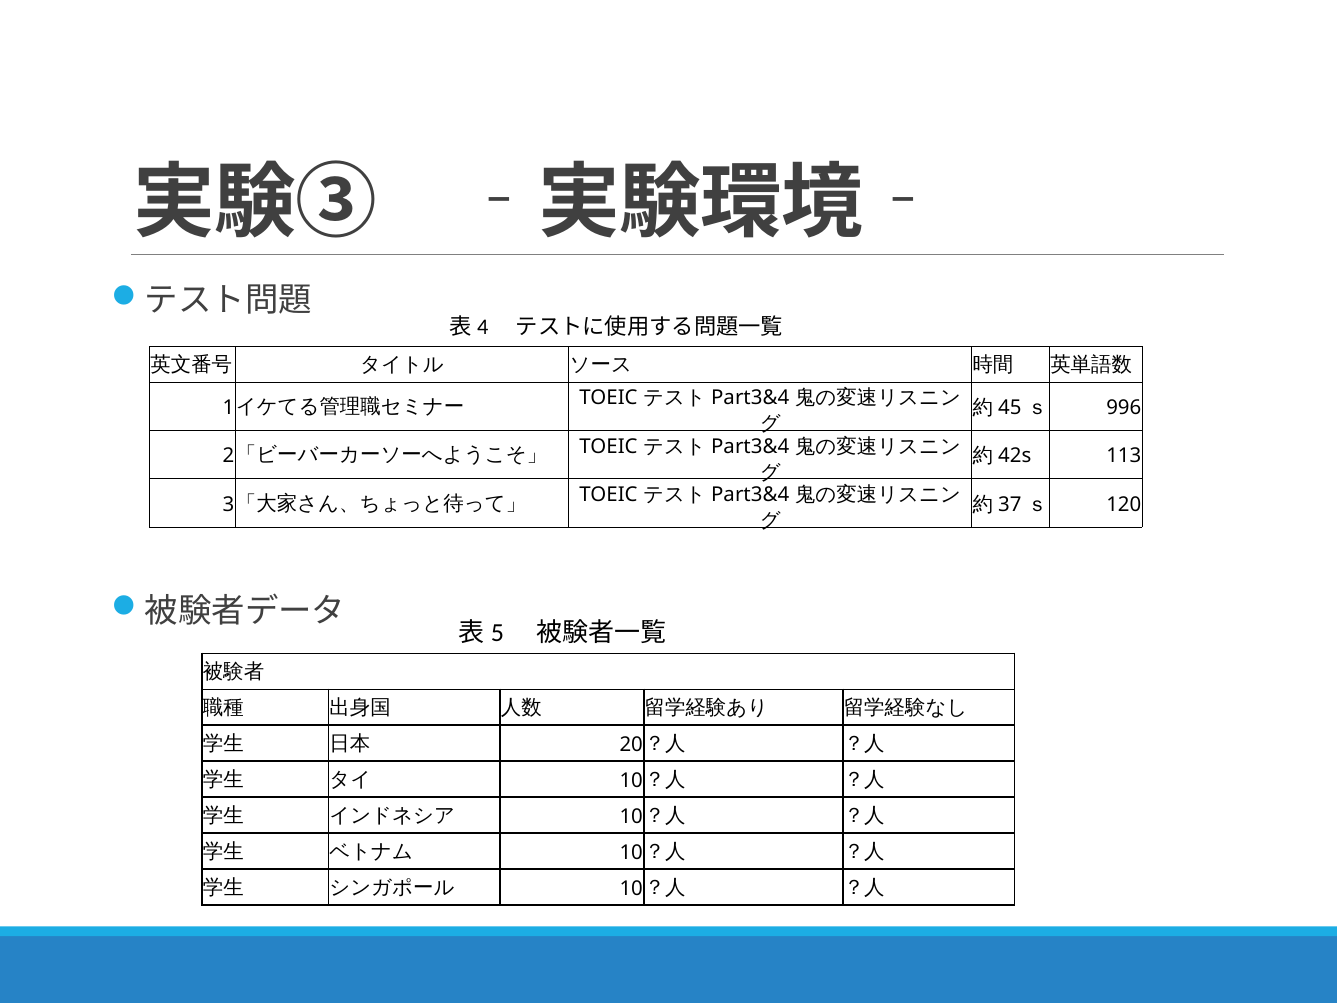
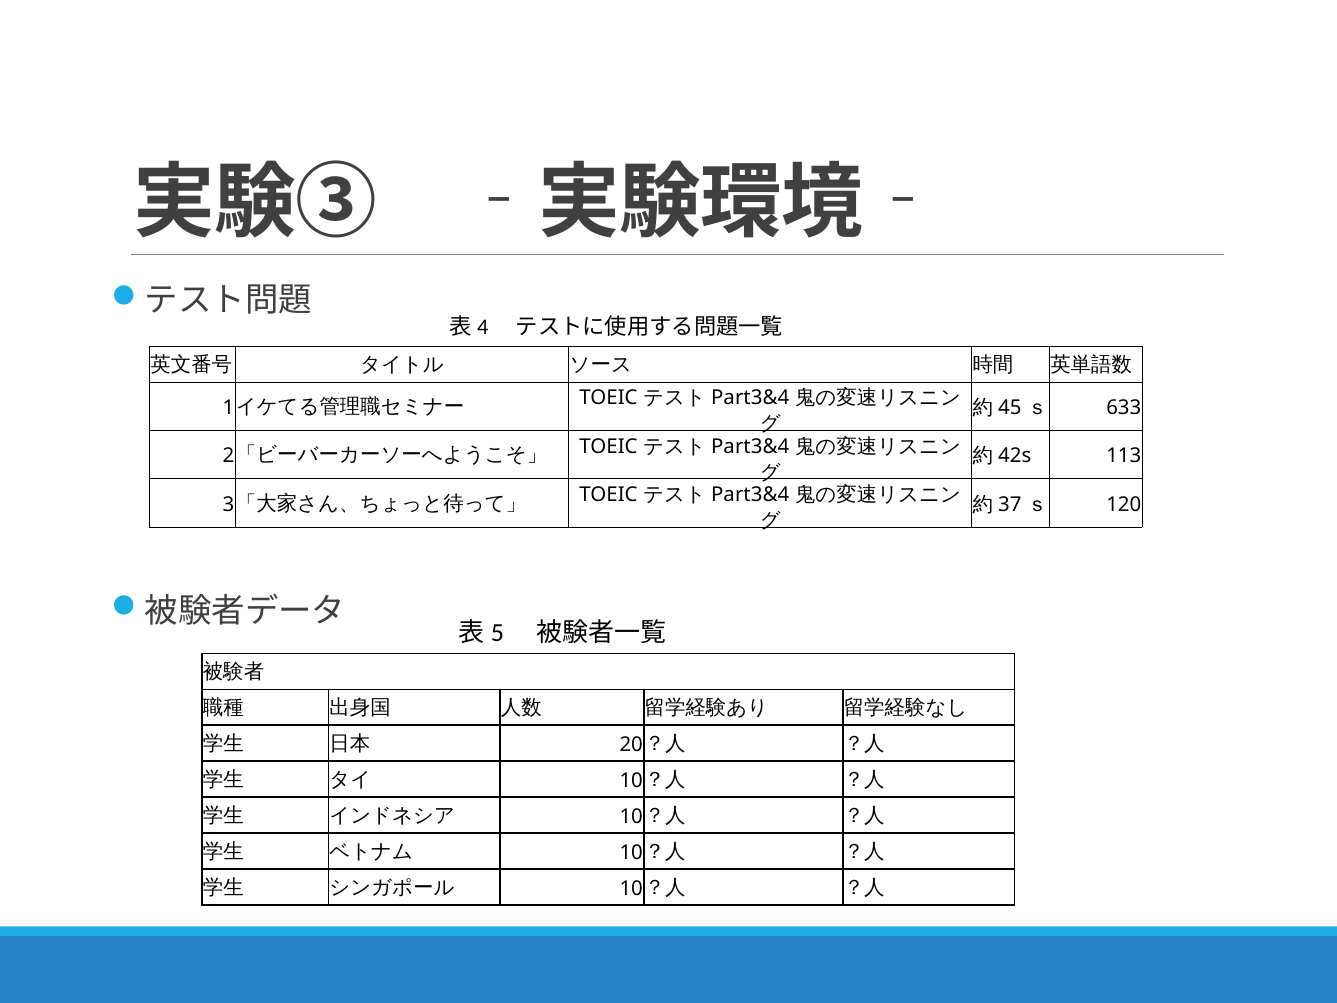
996: 996 -> 633 (1124, 408)
